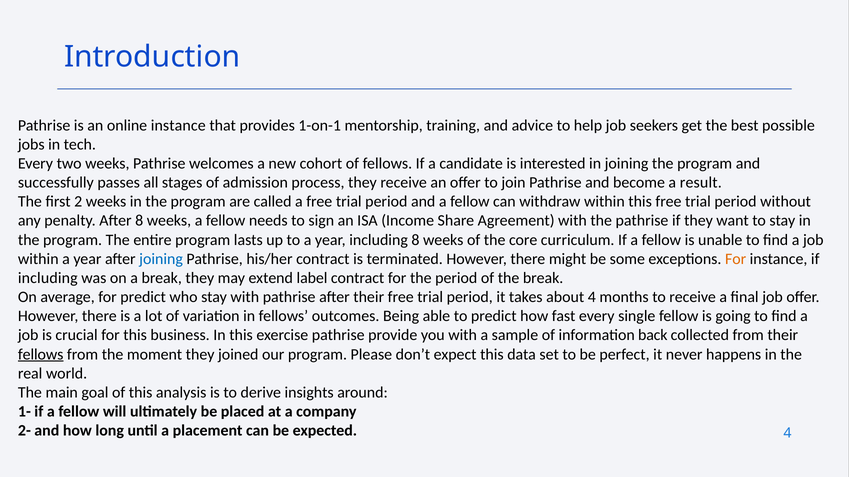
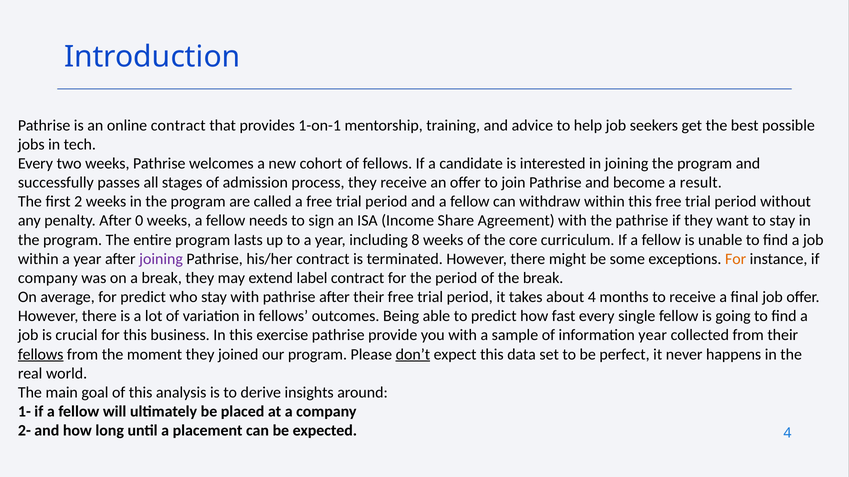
online instance: instance -> contract (178, 125)
After 8: 8 -> 0 (139, 221)
joining colour: blue -> purple (161, 259)
including: including -> company (48, 278)
information back: back -> year (653, 336)
don’t underline: none -> present (413, 355)
